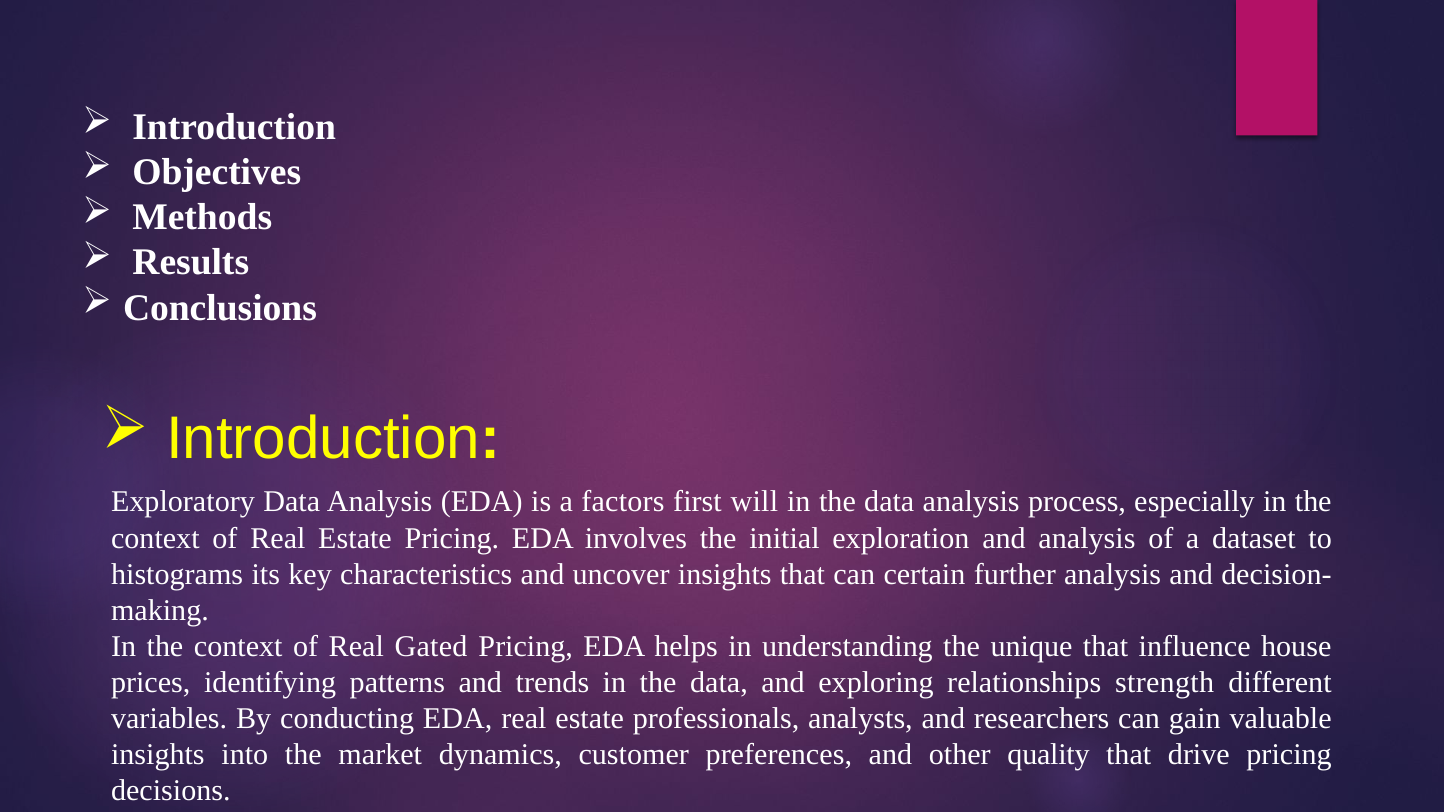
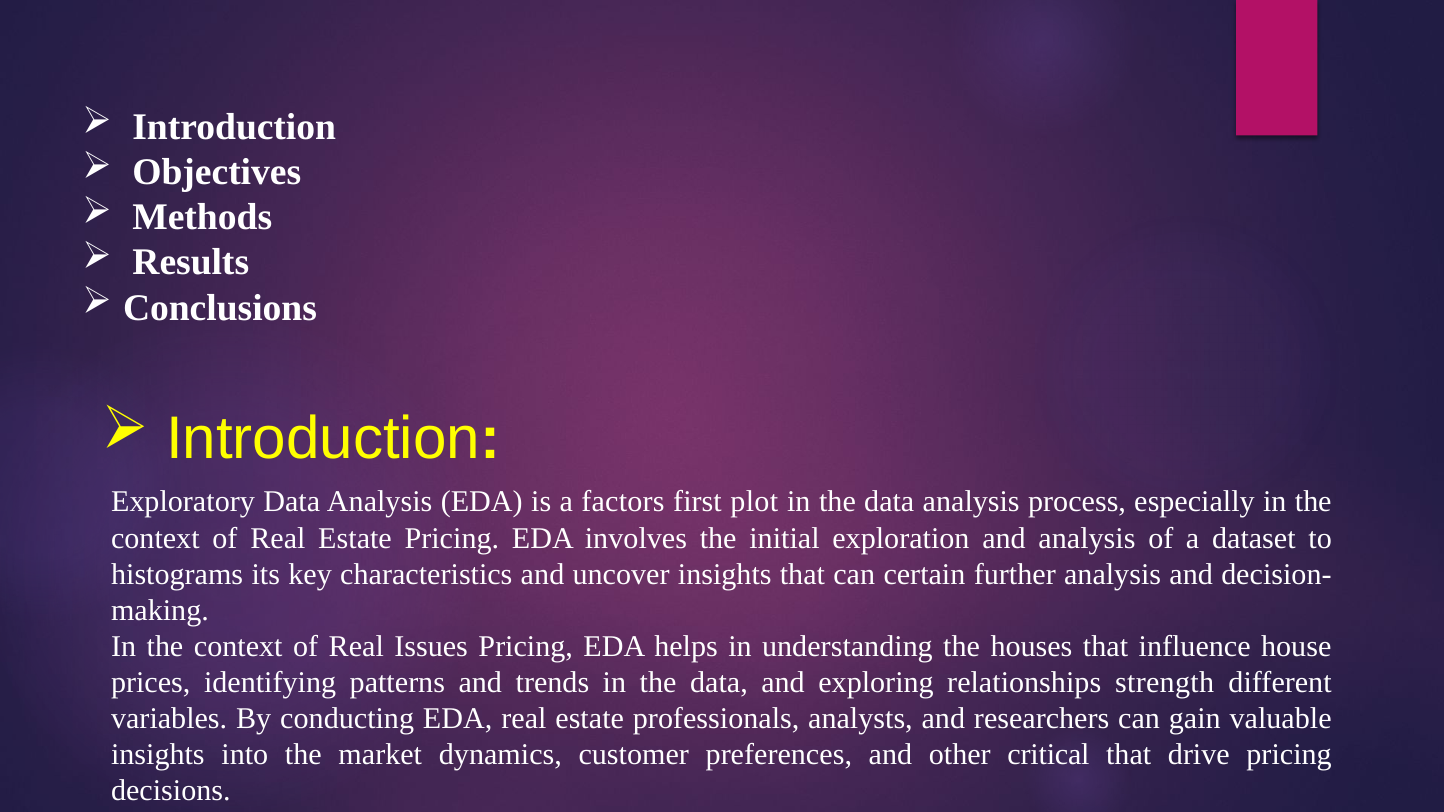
will: will -> plot (754, 502)
Gated: Gated -> Issues (431, 647)
unique: unique -> houses (1032, 647)
quality: quality -> critical (1049, 755)
